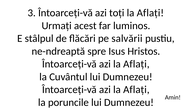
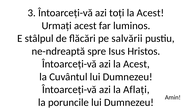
toți la Aflați: Aflați -> Acest (150, 13)
Aflați: Aflați -> Acest (136, 64)
